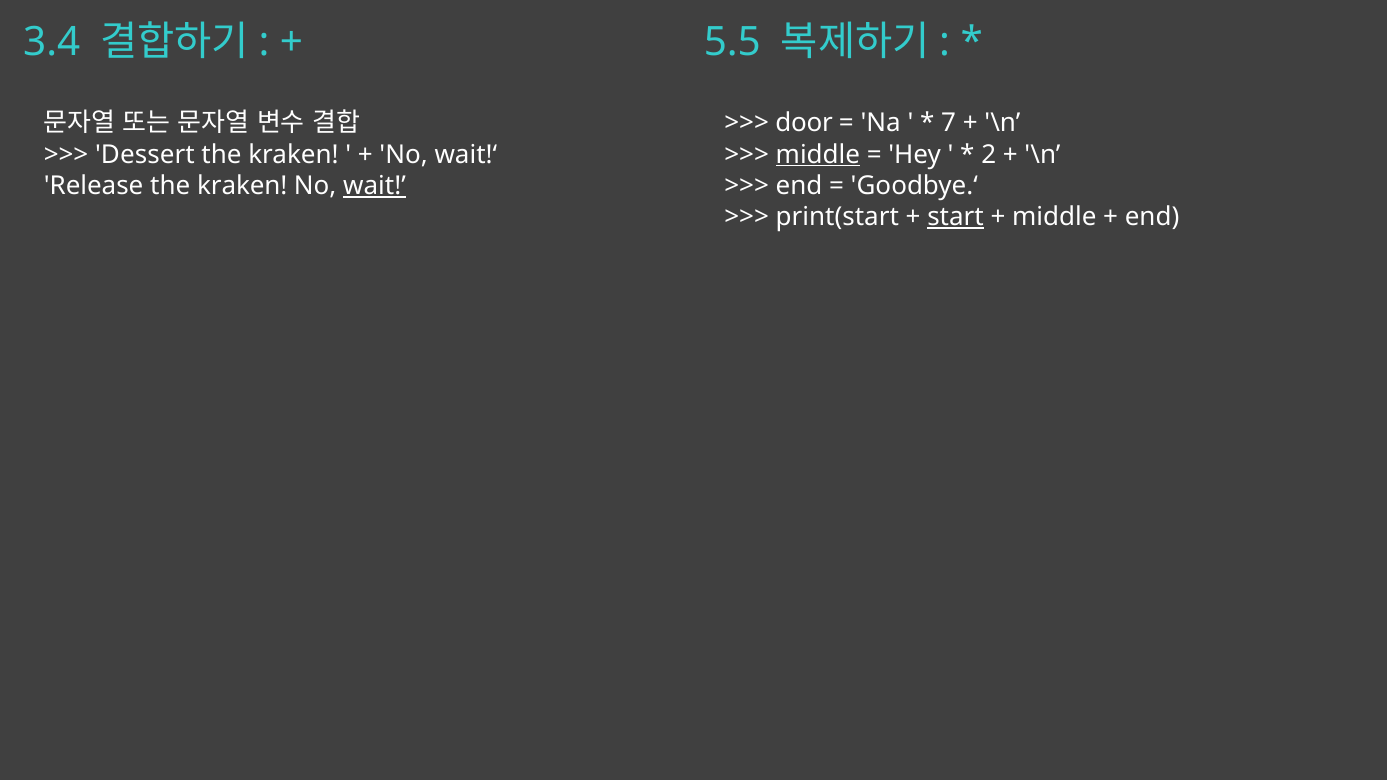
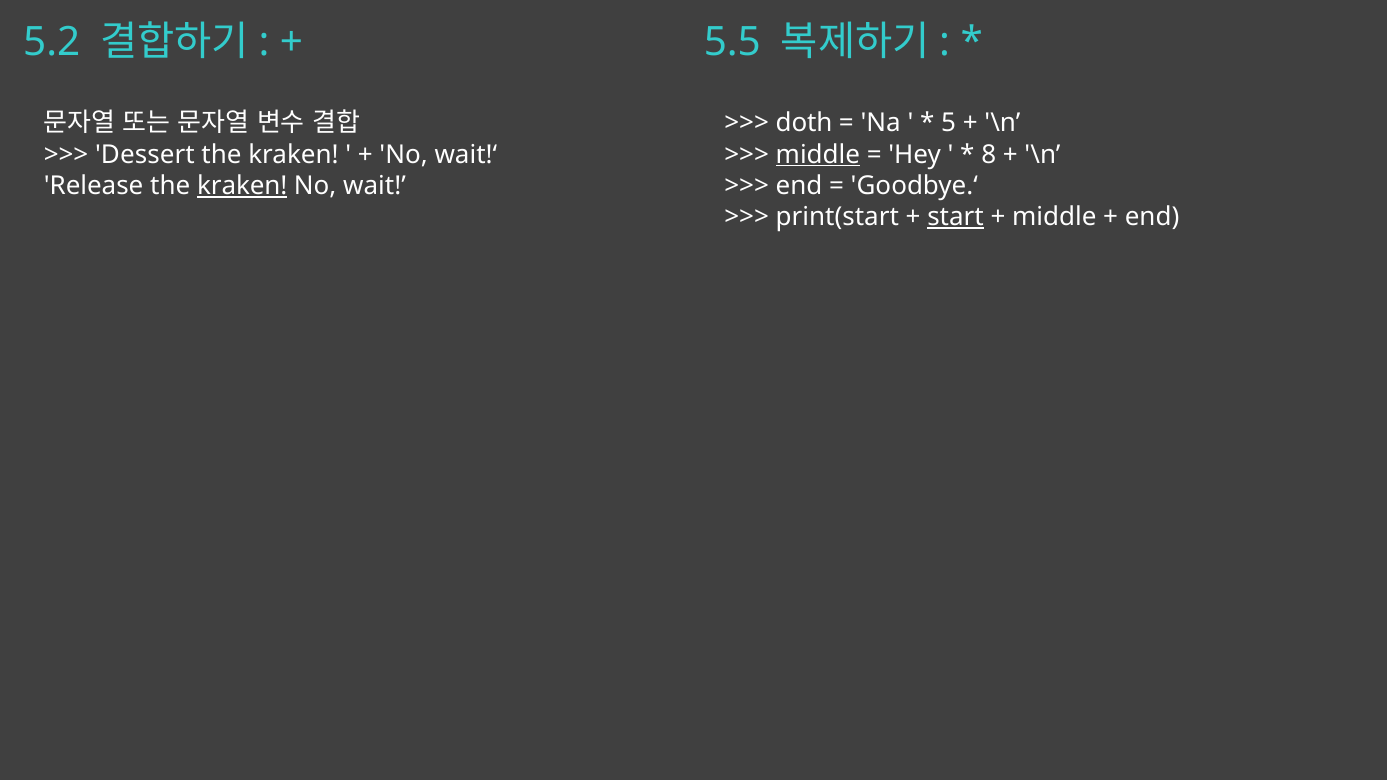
3.4: 3.4 -> 5.2 (52, 42)
door: door -> doth (804, 123)
7: 7 -> 5 (949, 123)
2: 2 -> 8 (989, 154)
kraken underline: none -> present (242, 186)
wait underline: present -> none (374, 186)
